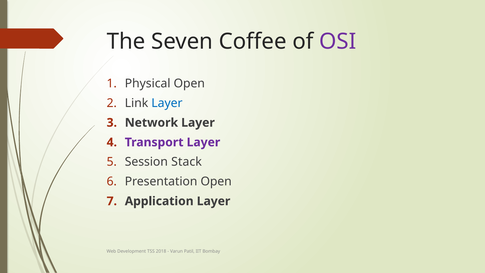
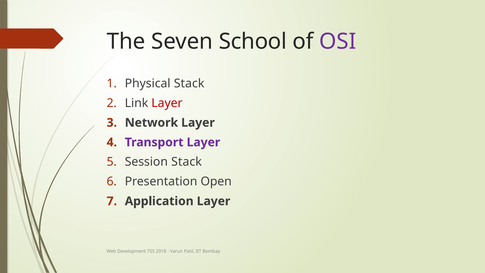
Coffee: Coffee -> School (253, 42)
Physical Open: Open -> Stack (189, 83)
Layer colour: blue -> red (167, 103)
